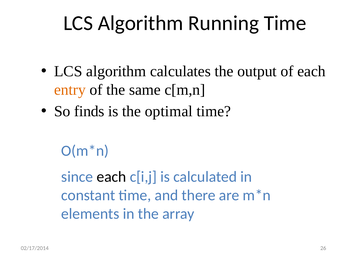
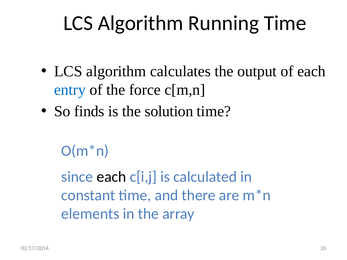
entry colour: orange -> blue (70, 90)
same: same -> force (145, 90)
optimal: optimal -> solution (169, 111)
